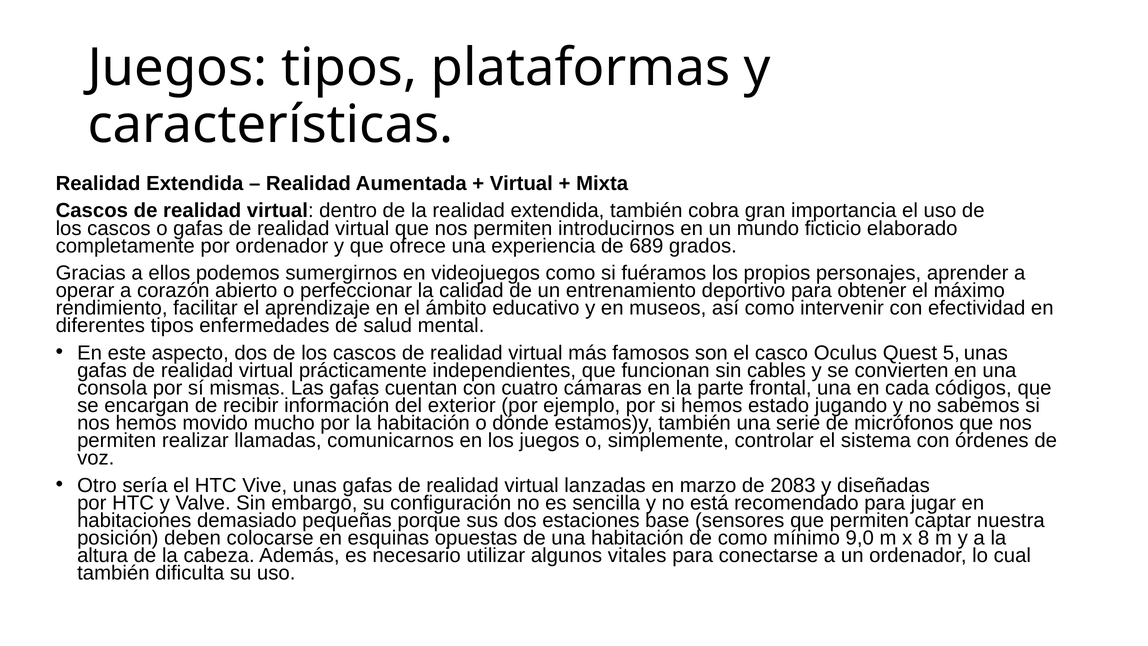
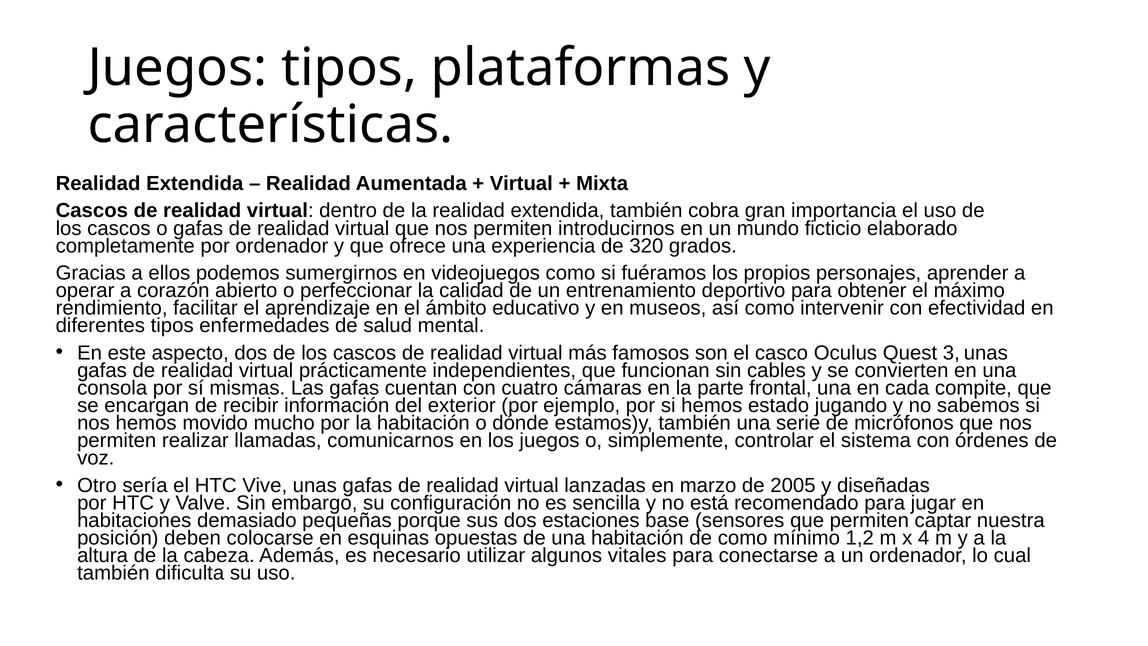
689: 689 -> 320 (646, 246)
5: 5 -> 3 (951, 353)
códigos: códigos -> compite (973, 388)
2083: 2083 -> 2005 (793, 485)
9,0: 9,0 -> 1,2 (860, 538)
8: 8 -> 4 (924, 538)
